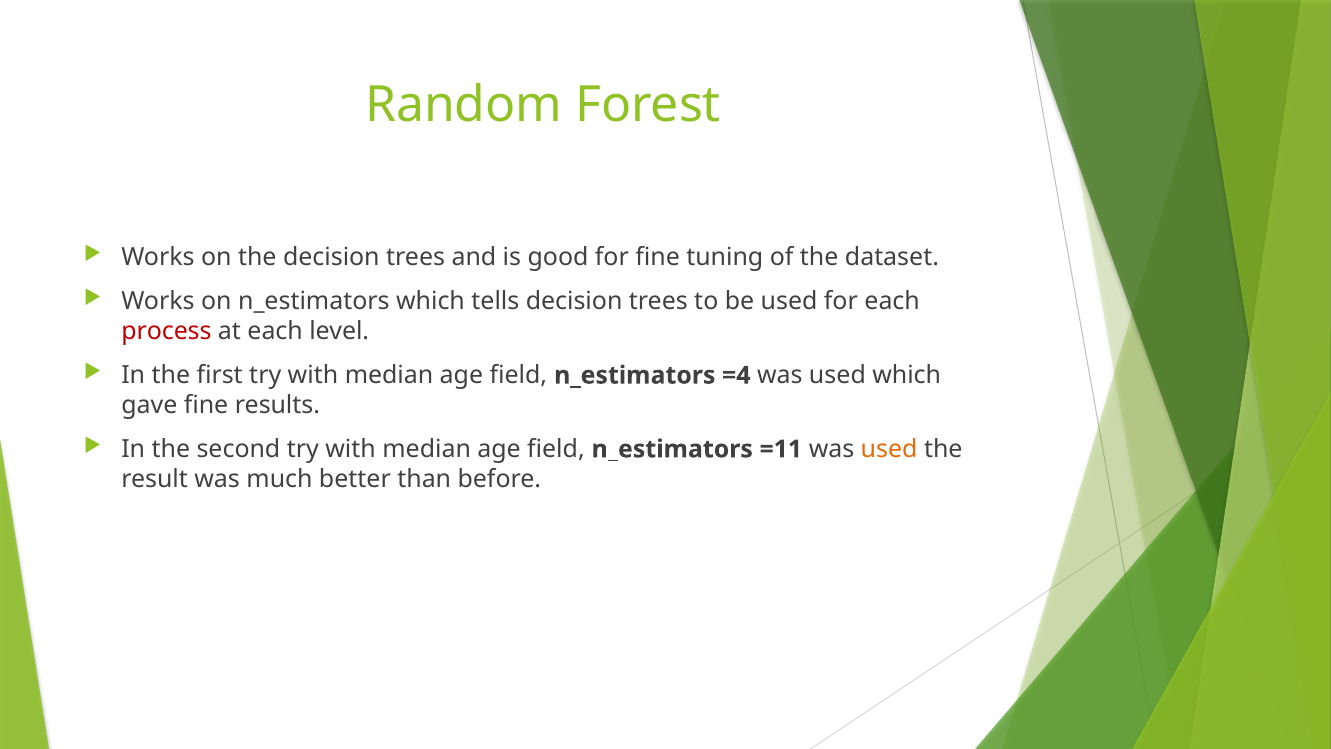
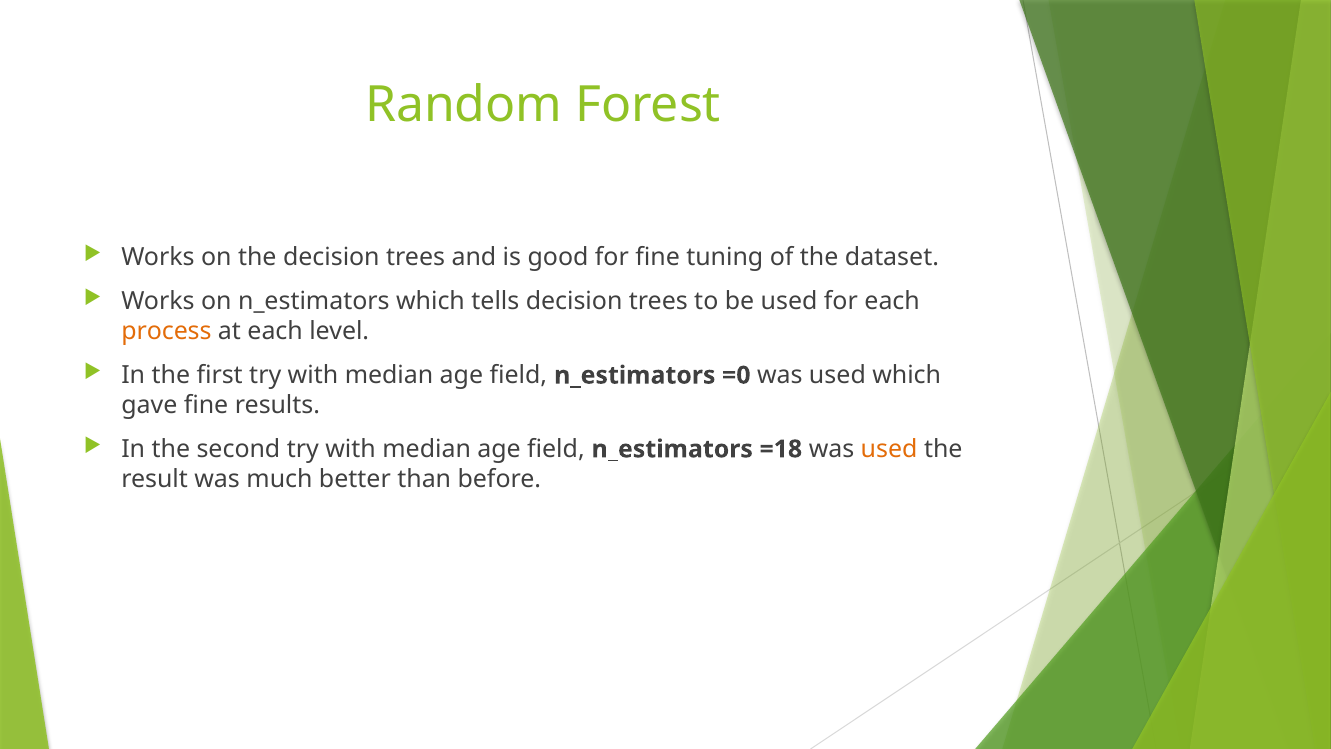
process colour: red -> orange (166, 331)
=4: =4 -> =0 (736, 375)
=11: =11 -> =18 (781, 449)
